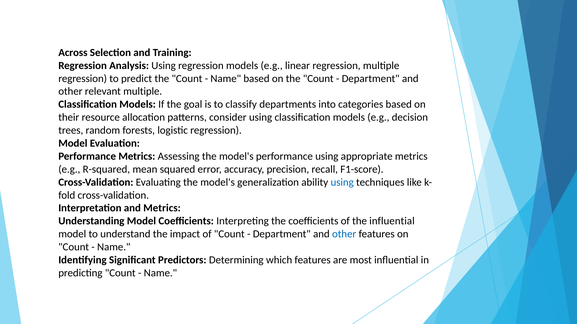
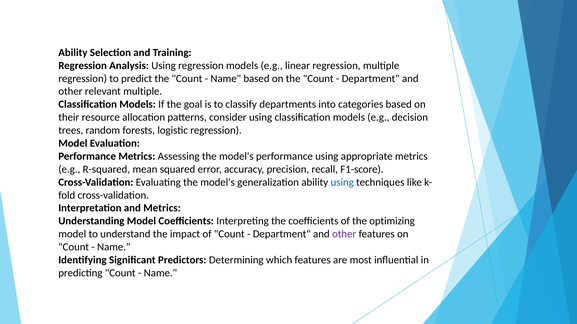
Across: Across -> Ability (73, 53)
the influential: influential -> optimizing (392, 221)
other colour: blue -> purple (344, 234)
